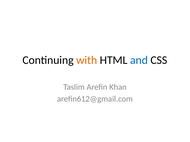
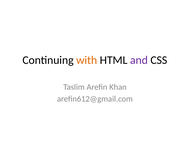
and colour: blue -> purple (139, 60)
